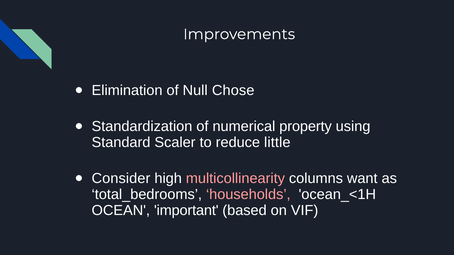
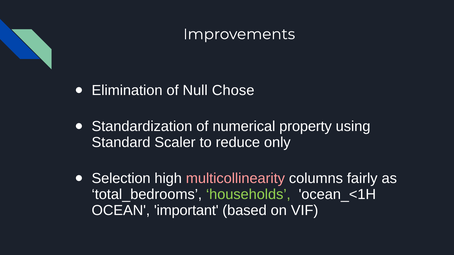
little: little -> only (277, 143)
Consider: Consider -> Selection (121, 179)
want: want -> fairly (362, 179)
households colour: pink -> light green (248, 195)
